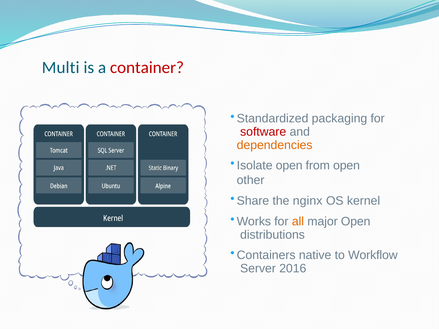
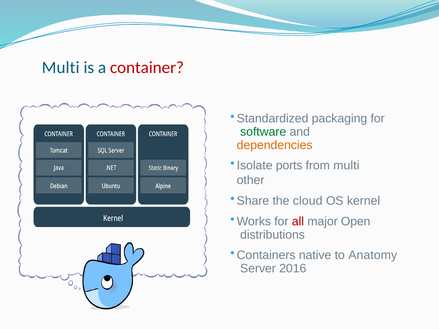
software colour: red -> green (263, 132)
Isolate open: open -> ports (289, 166)
from open: open -> multi (346, 166)
nginx: nginx -> cloud (308, 201)
all colour: orange -> red (298, 222)
Workflow: Workflow -> Anatomy (373, 255)
